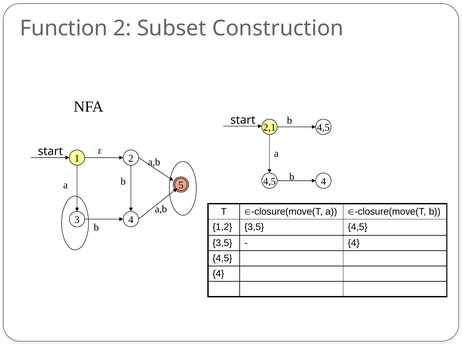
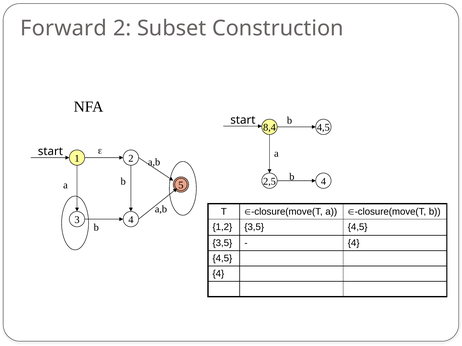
Function: Function -> Forward (64, 28)
2,1: 2,1 -> 8,4 (269, 128)
4,5: 4,5 -> 2,5 (269, 182)
